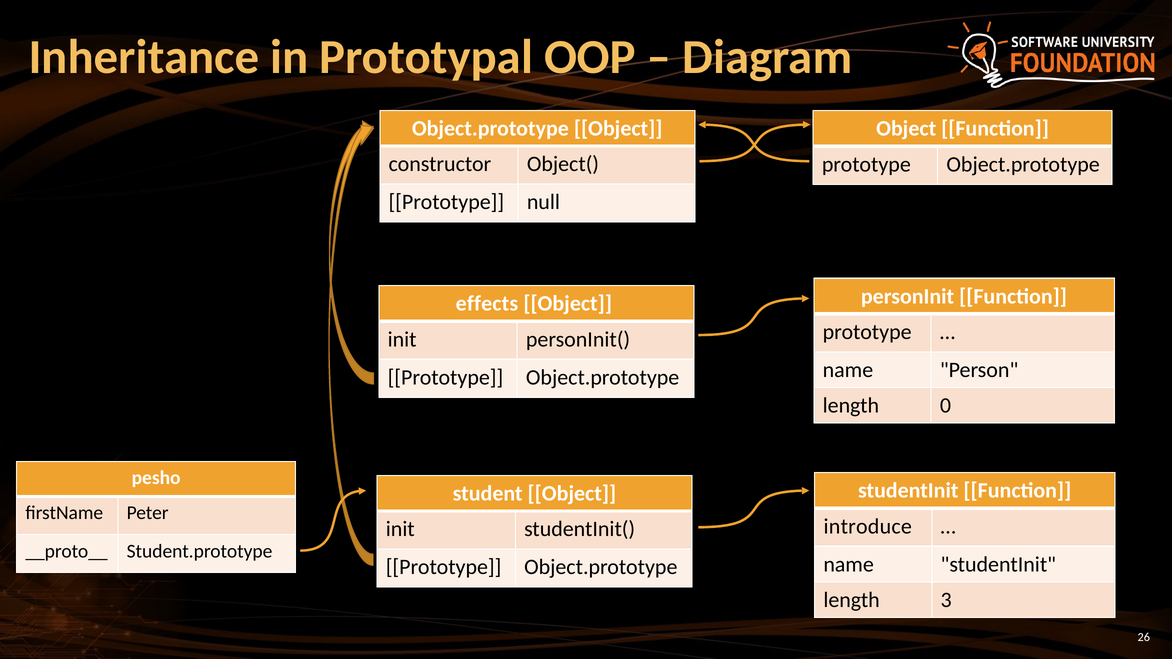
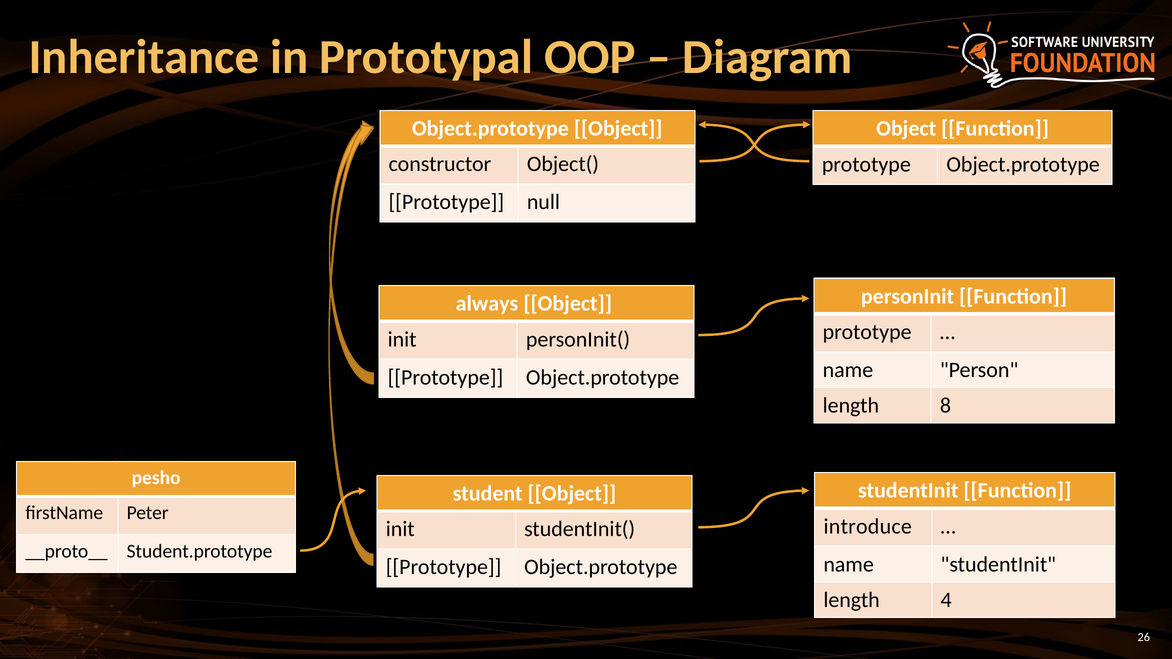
effects: effects -> always (487, 304)
0: 0 -> 8 (946, 406)
3: 3 -> 4 (946, 600)
